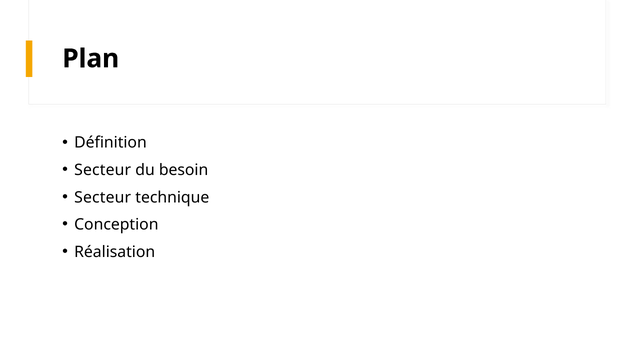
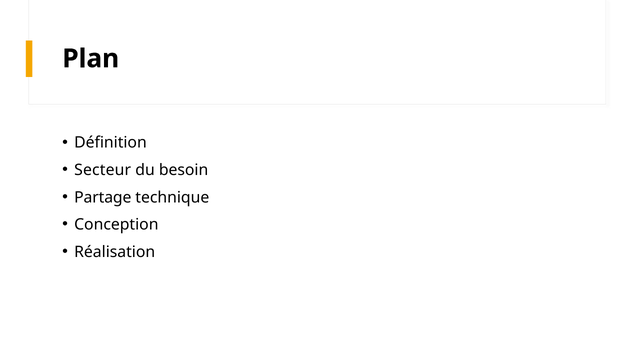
Secteur: Secteur -> Partage (103, 198)
